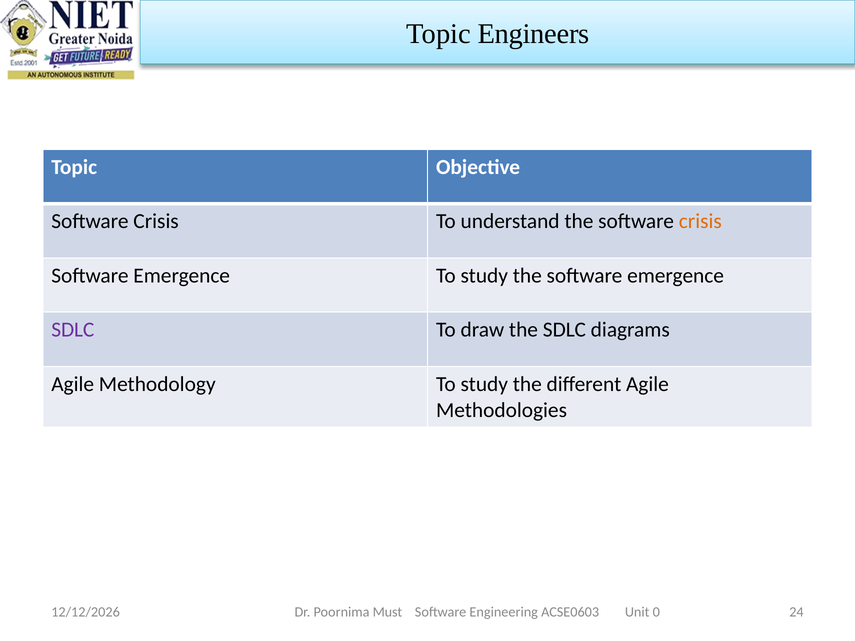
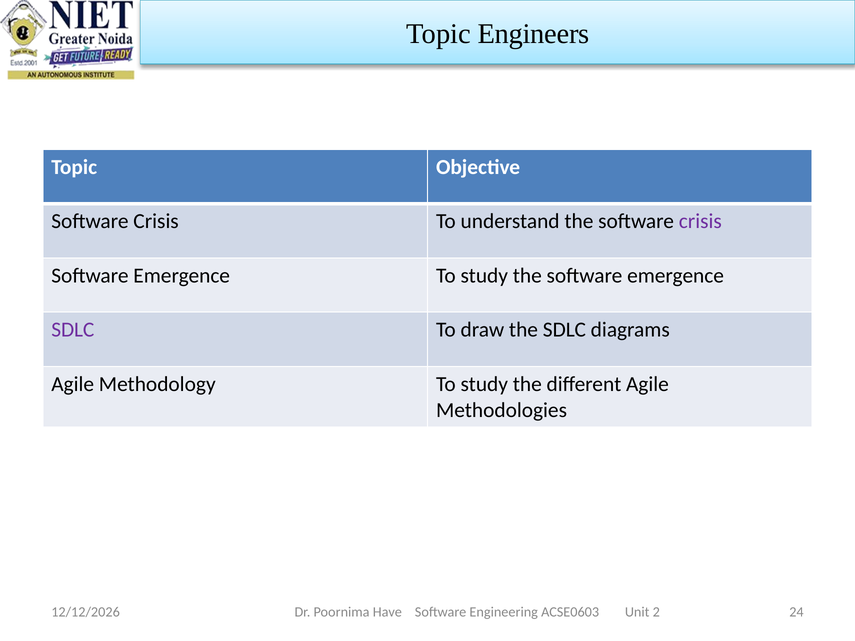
crisis colour: orange -> purple (700, 221)
Must: Must -> Have (387, 612)
0: 0 -> 2 (656, 612)
